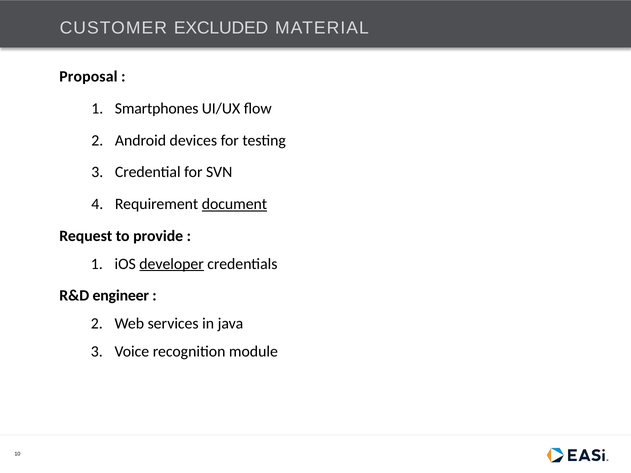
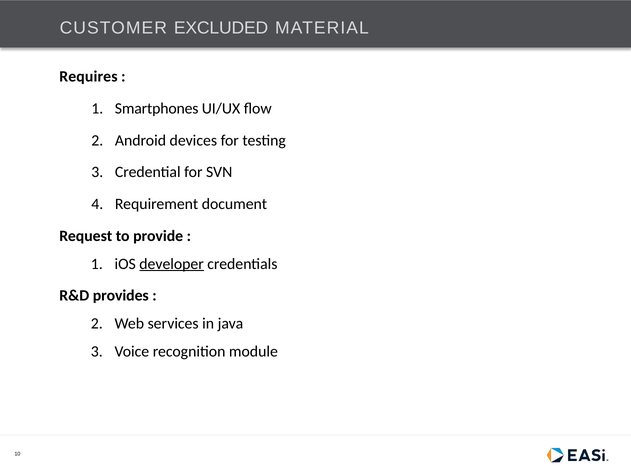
Proposal: Proposal -> Requires (88, 77)
document underline: present -> none (234, 204)
engineer: engineer -> provides (121, 296)
